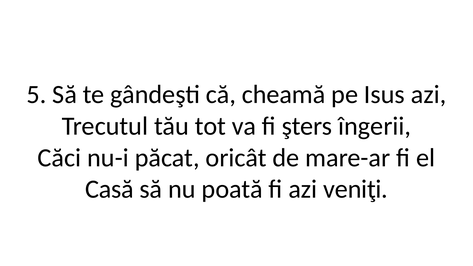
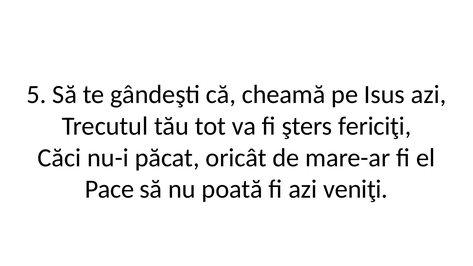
îngerii: îngerii -> fericiţi (375, 126)
Casă: Casă -> Pace (109, 189)
